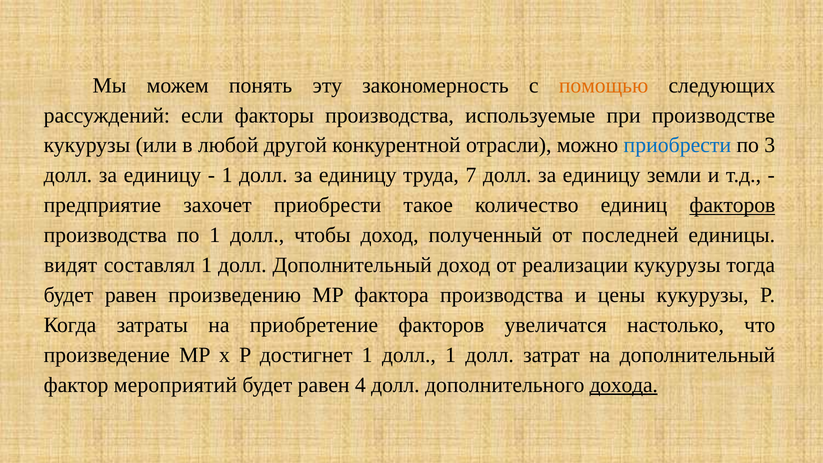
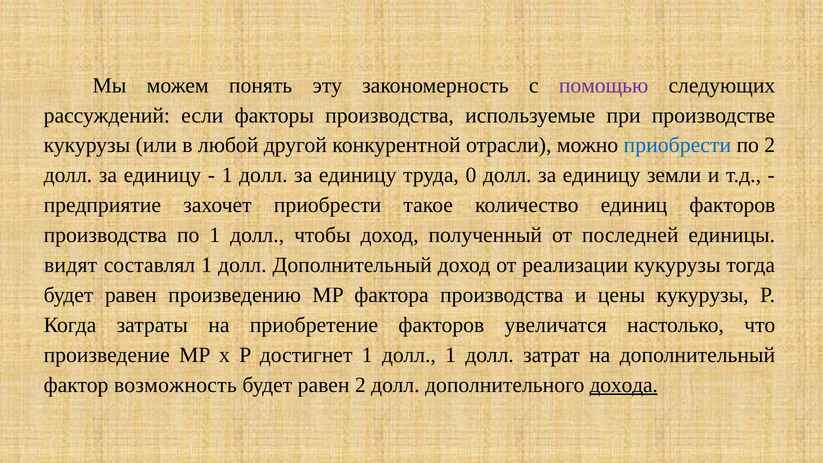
помощью colour: orange -> purple (604, 85)
по 3: 3 -> 2 (770, 145)
7: 7 -> 0 (471, 175)
факторов underline: present -> none (732, 205)
мероприятий: мероприятий -> возможность (175, 385)
равен 4: 4 -> 2 (360, 385)
